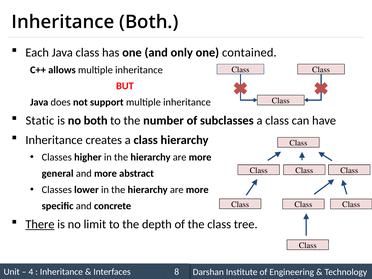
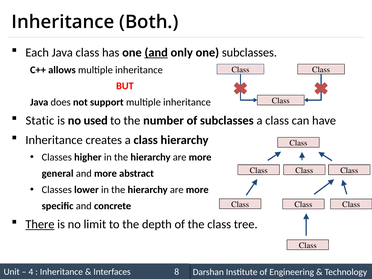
and underline: none -> present (156, 53)
one contained: contained -> subclasses (249, 53)
no both: both -> used (96, 121)
